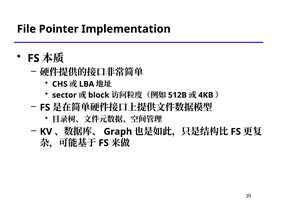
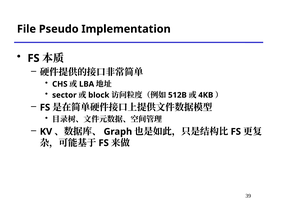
Pointer: Pointer -> Pseudo (59, 29)
